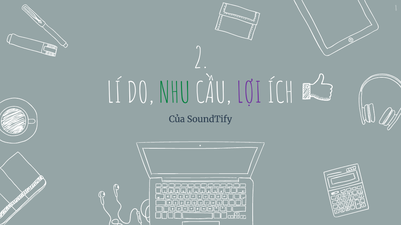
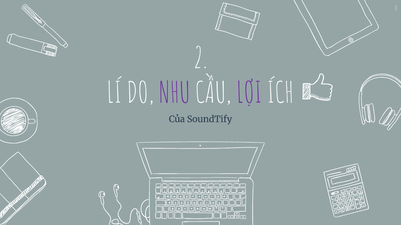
NHU colour: green -> purple (175, 93)
